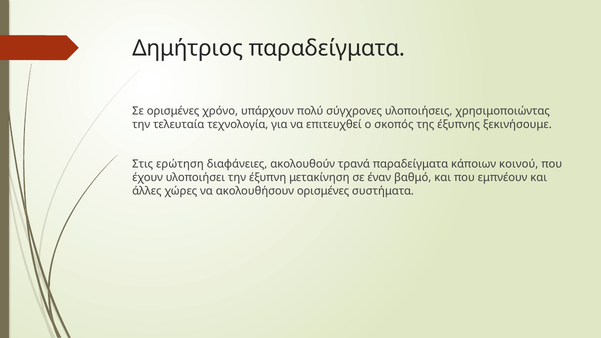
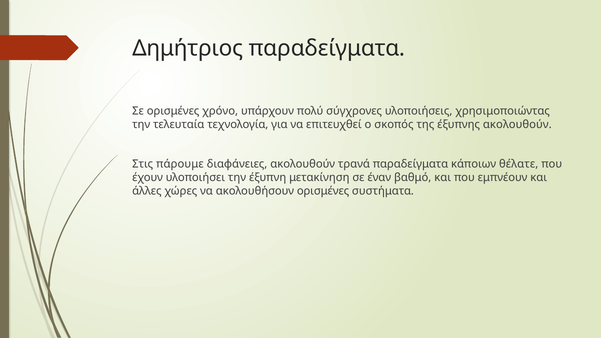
έξυπνης ξεκινήσουμε: ξεκινήσουμε -> ακολουθούν (517, 125)
ερώτηση: ερώτηση -> πάρουμε (180, 164)
κοινού: κοινού -> θέλατε (519, 164)
